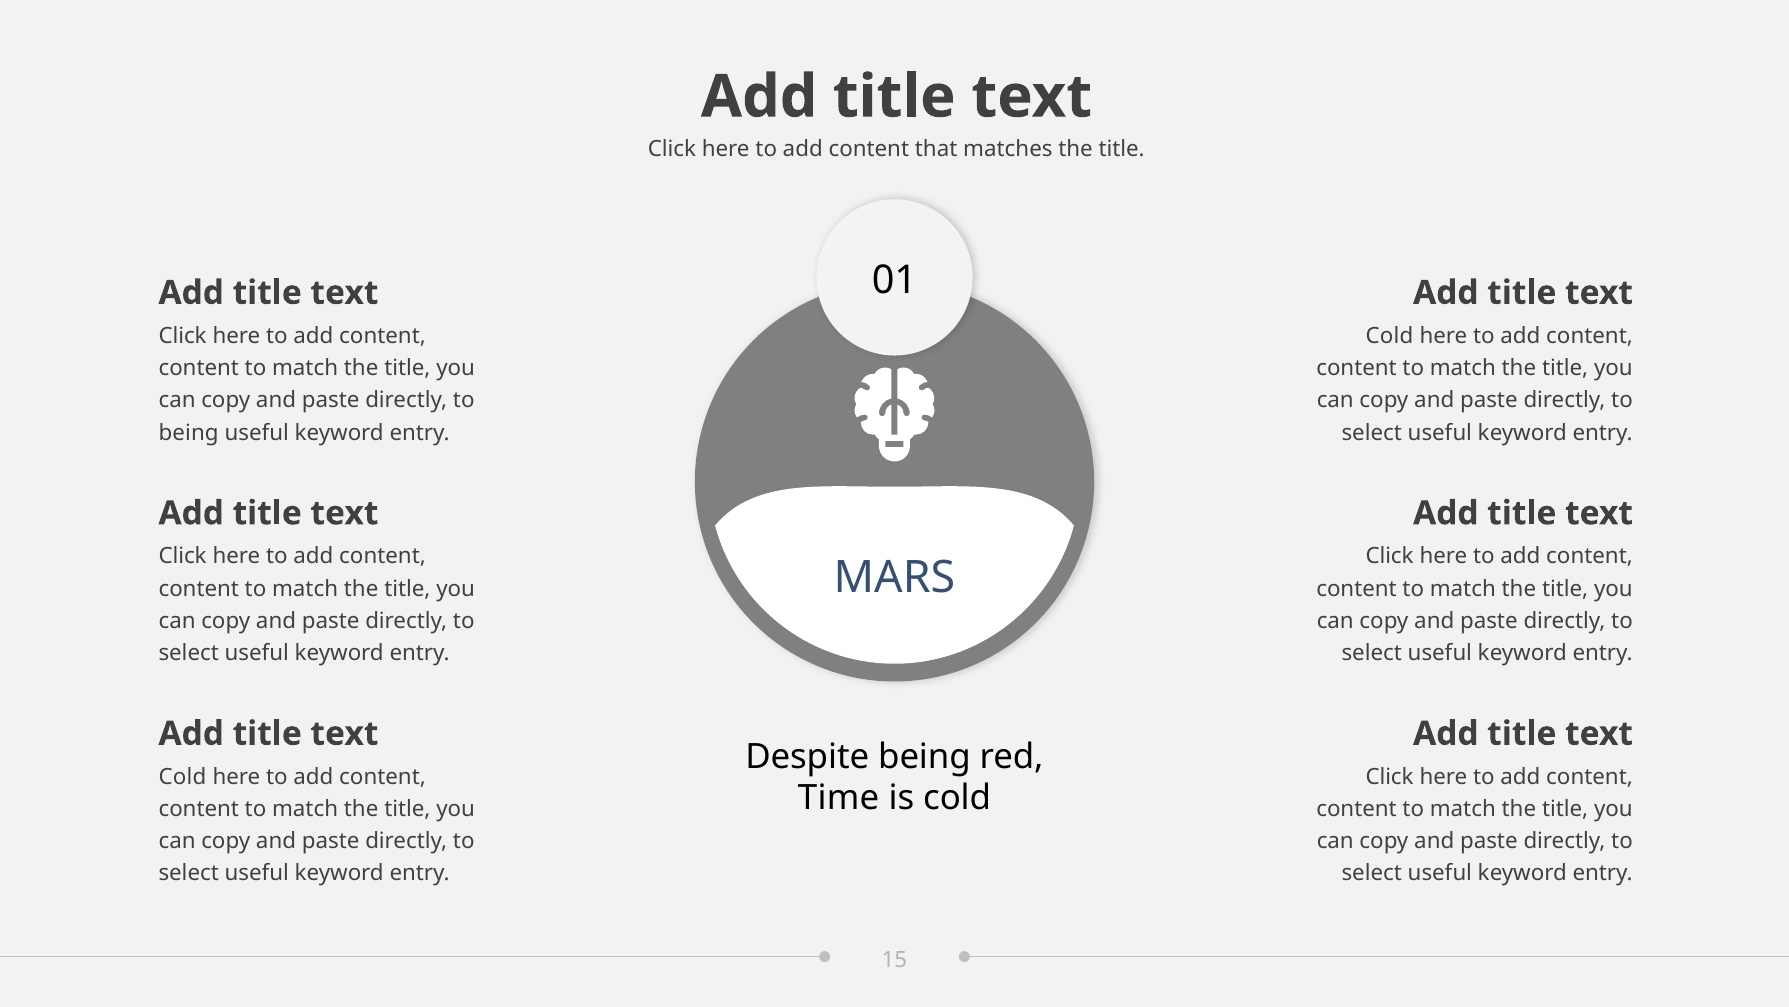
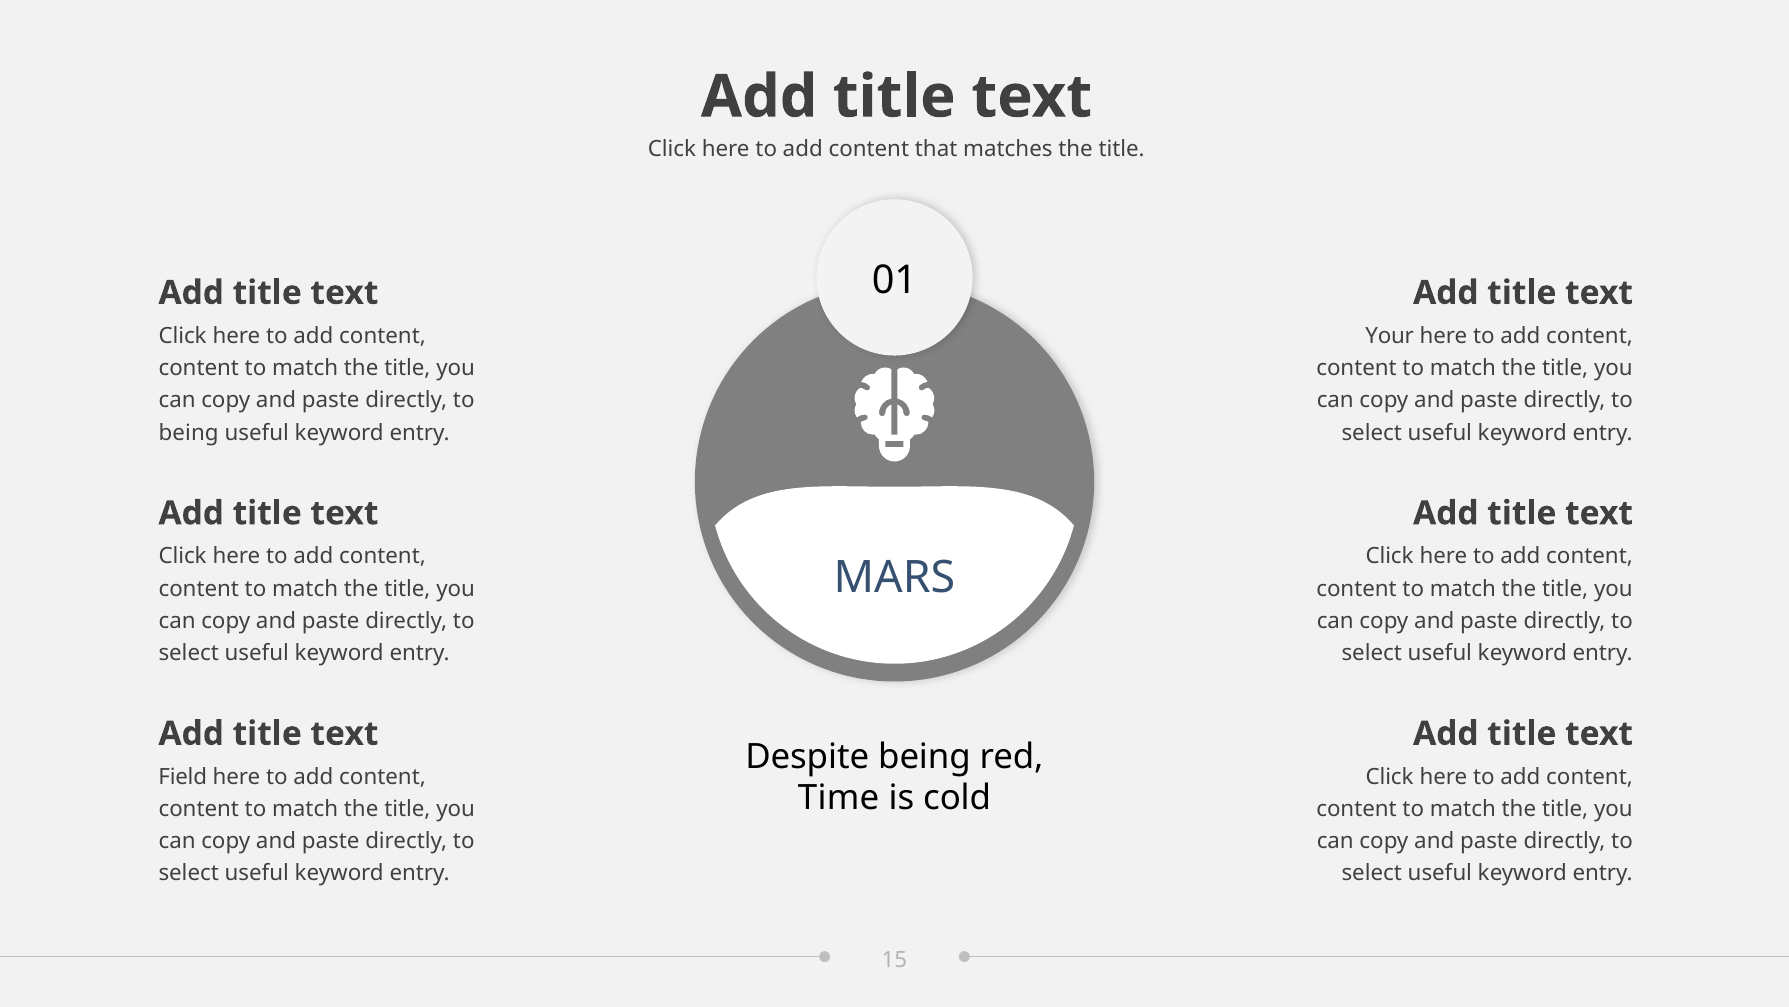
Cold: Cold -> Your (1390, 336)
Cold: Cold -> Field (183, 776)
